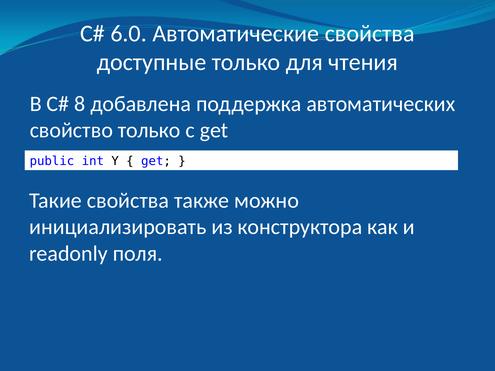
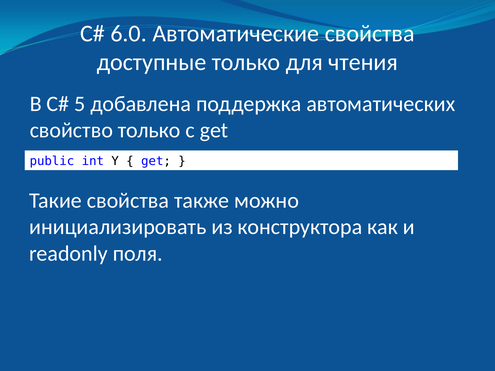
8: 8 -> 5 (80, 104)
